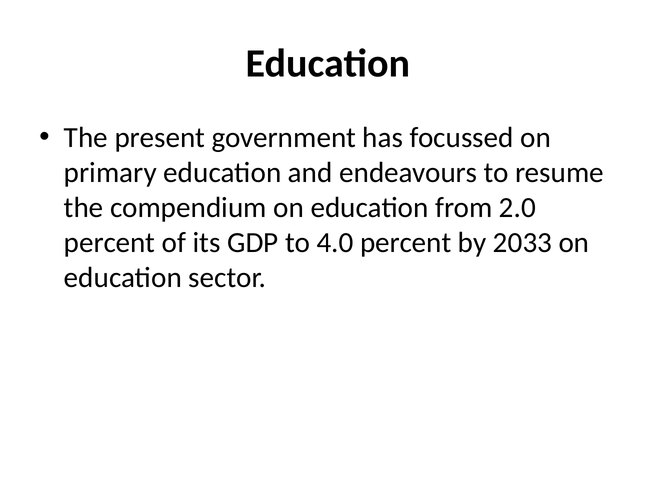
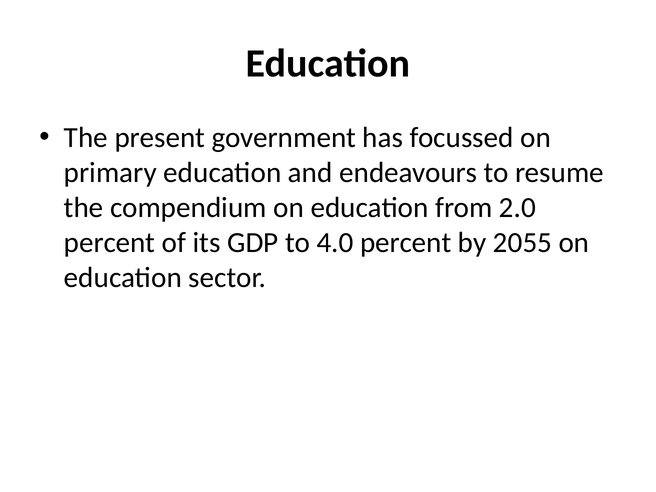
2033: 2033 -> 2055 (522, 243)
